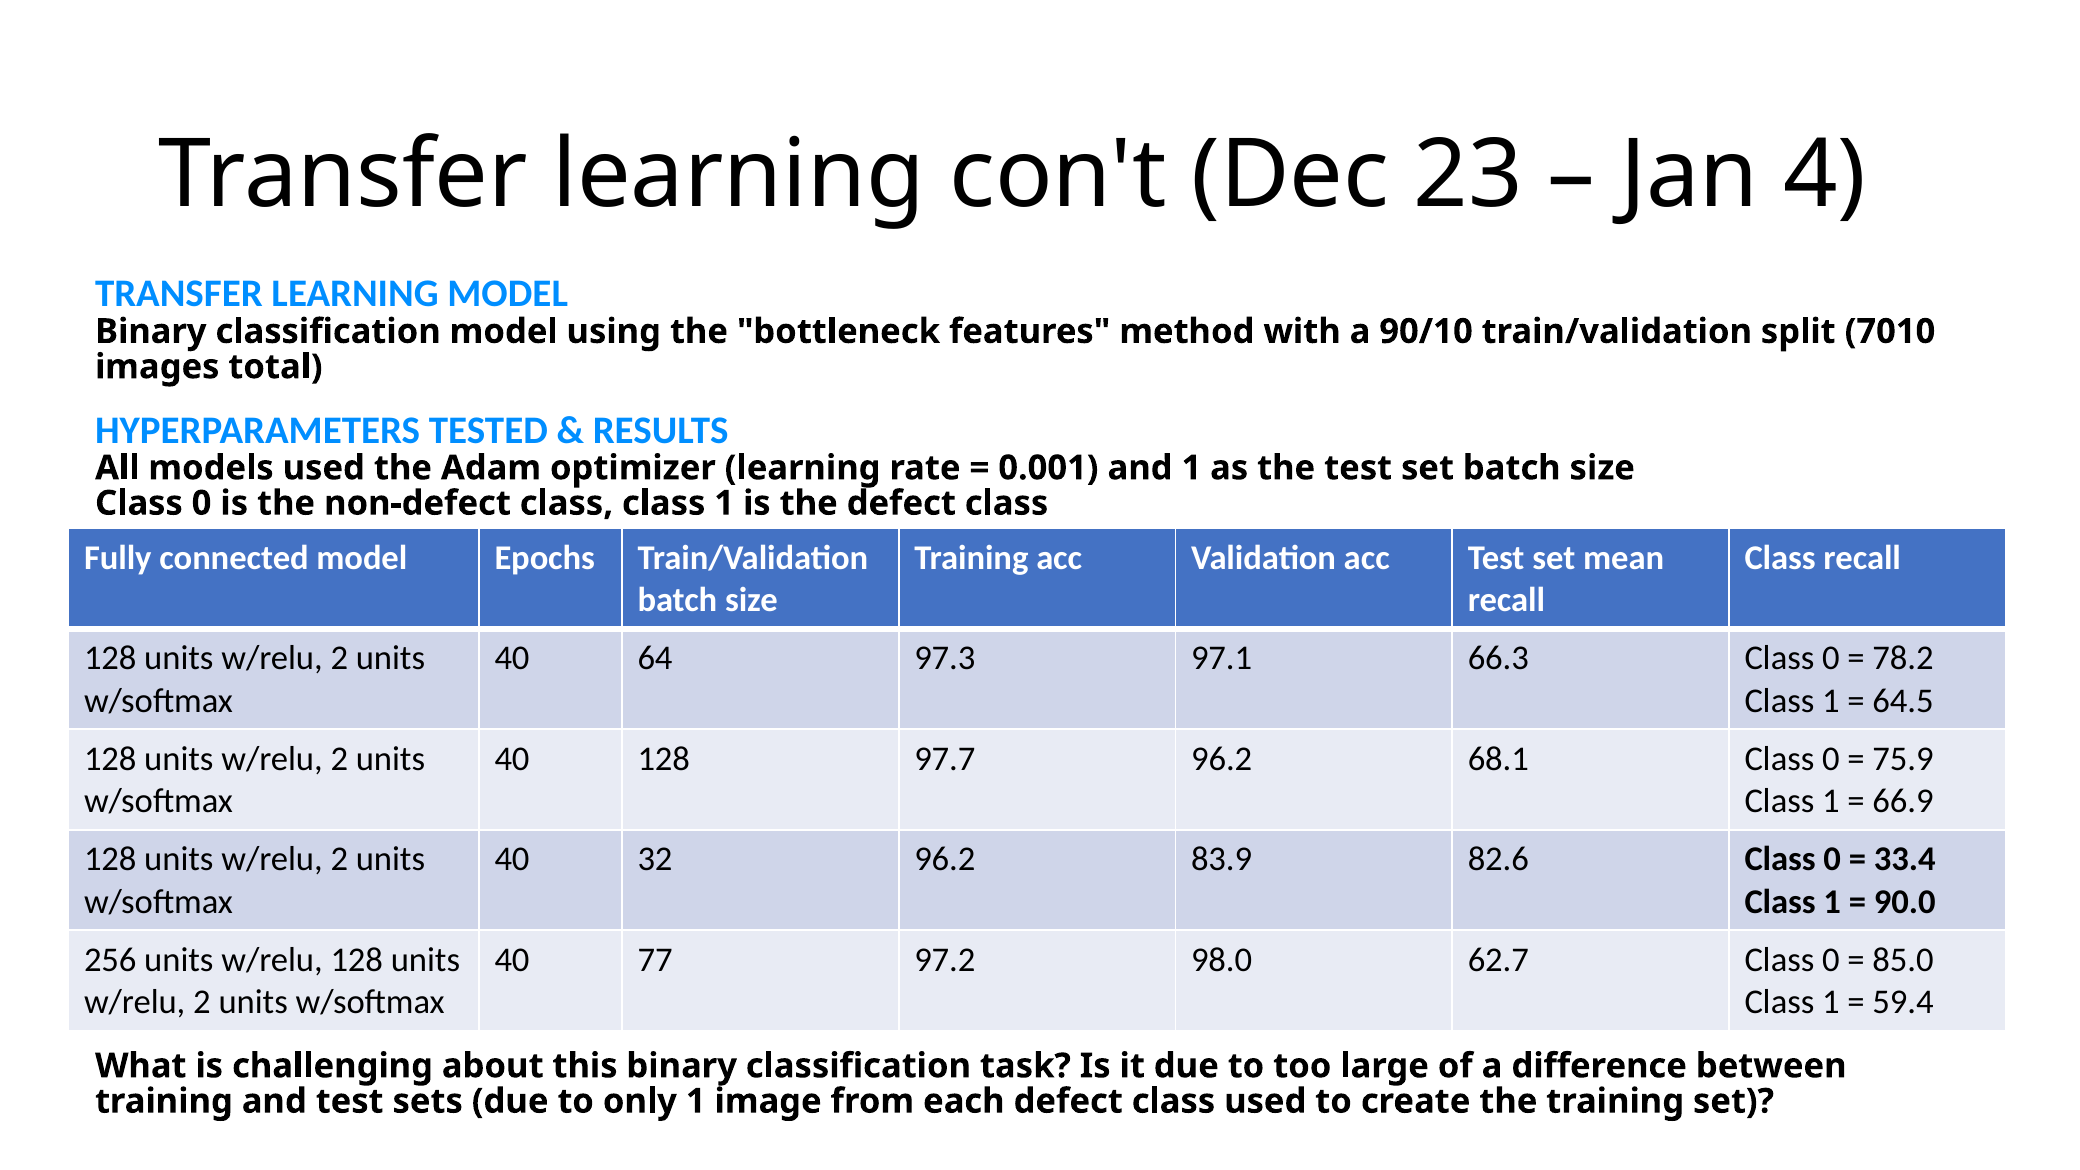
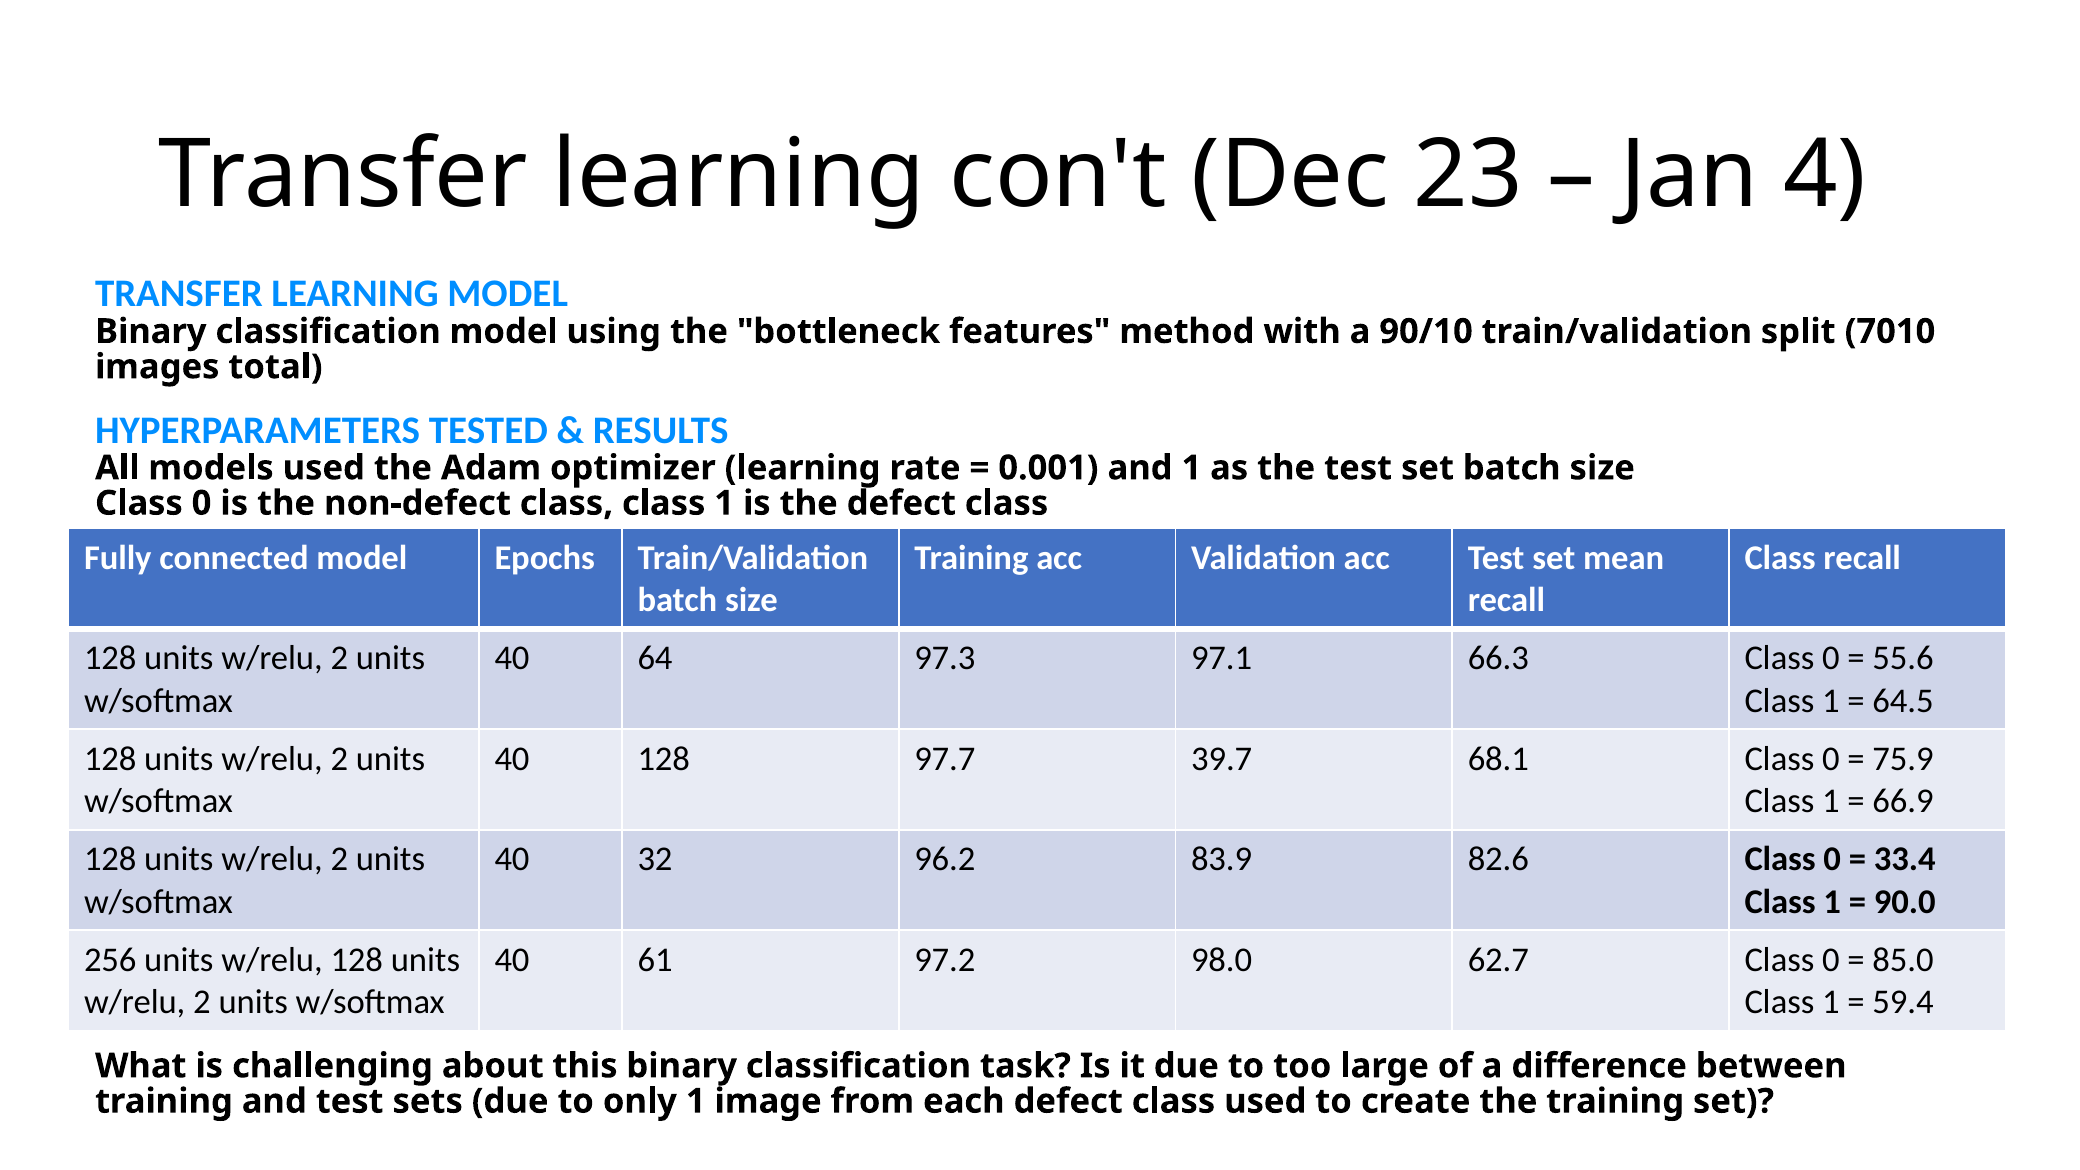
78.2: 78.2 -> 55.6 (1903, 658)
97.7 96.2: 96.2 -> 39.7 (1222, 759)
77: 77 -> 61 (655, 960)
